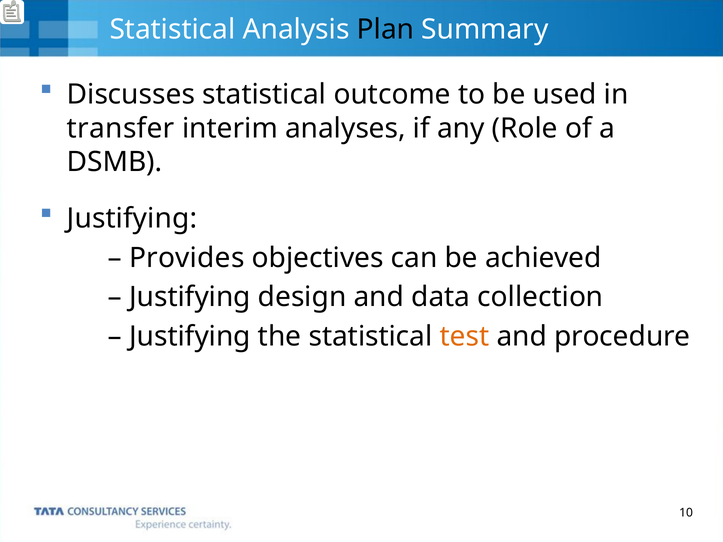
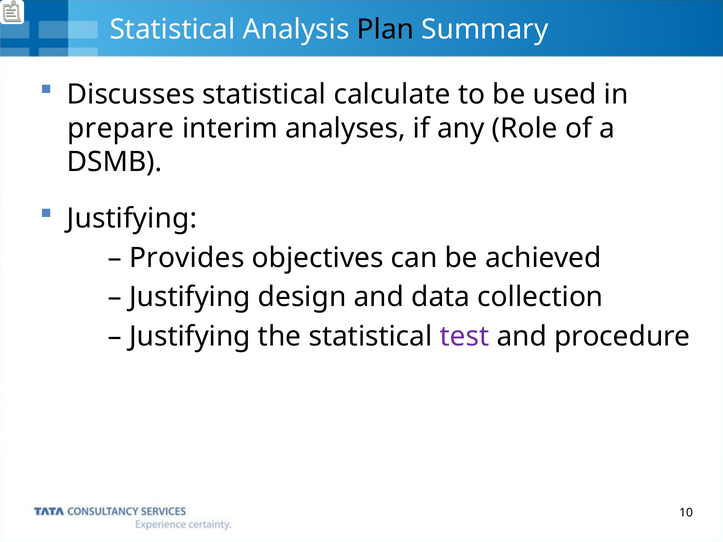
outcome: outcome -> calculate (392, 95)
transfer: transfer -> prepare (121, 129)
test colour: orange -> purple (465, 337)
